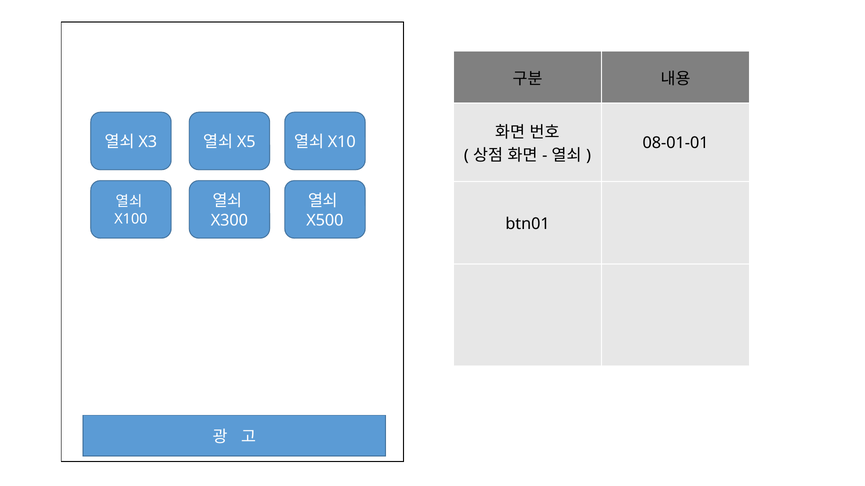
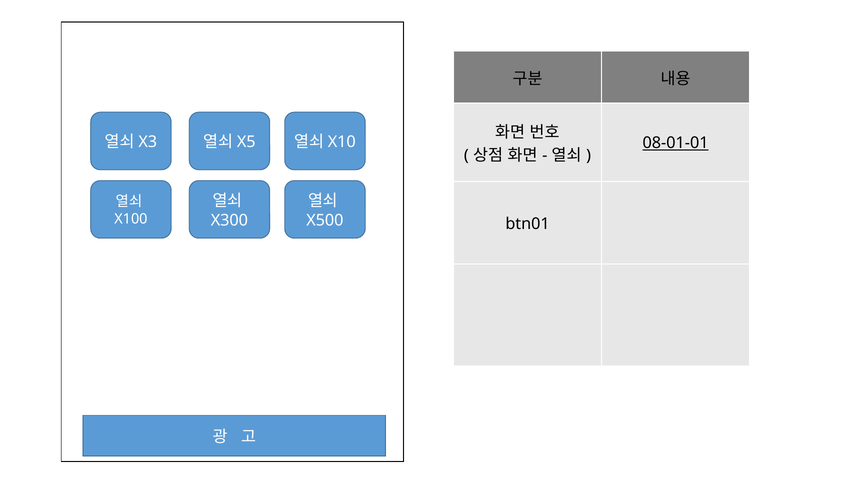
08-01-01 underline: none -> present (676, 143)
